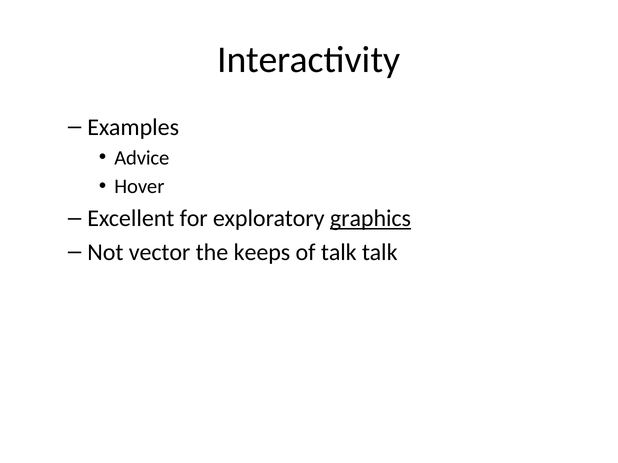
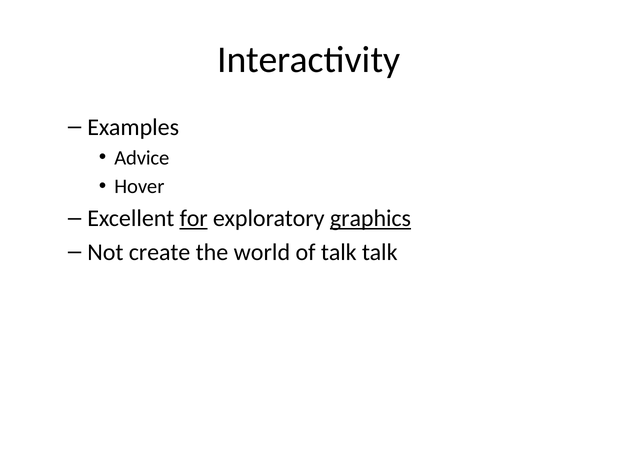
for underline: none -> present (194, 219)
vector: vector -> create (160, 252)
keeps: keeps -> world (262, 252)
